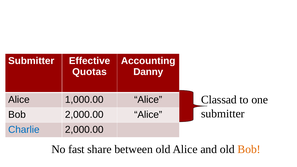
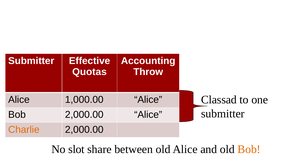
Danny: Danny -> Throw (148, 72)
Charlie colour: blue -> orange (24, 130)
fast: fast -> slot (76, 149)
